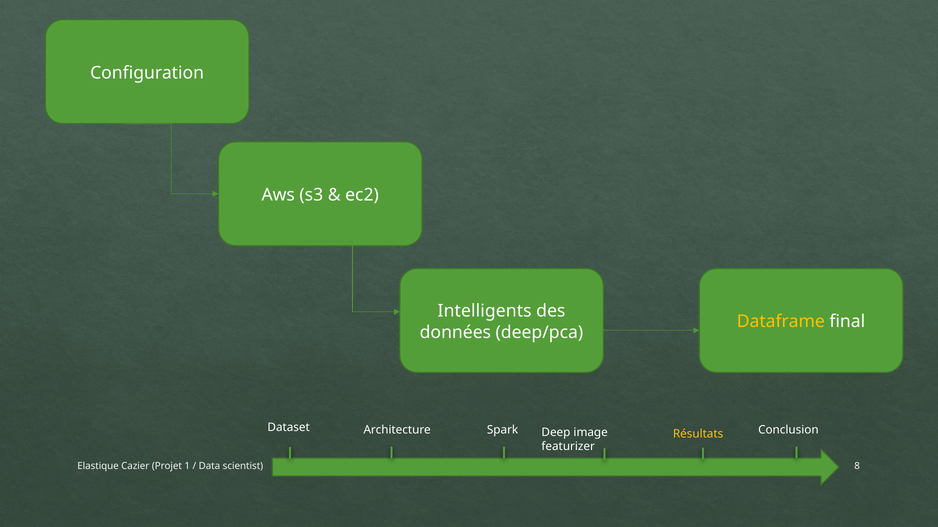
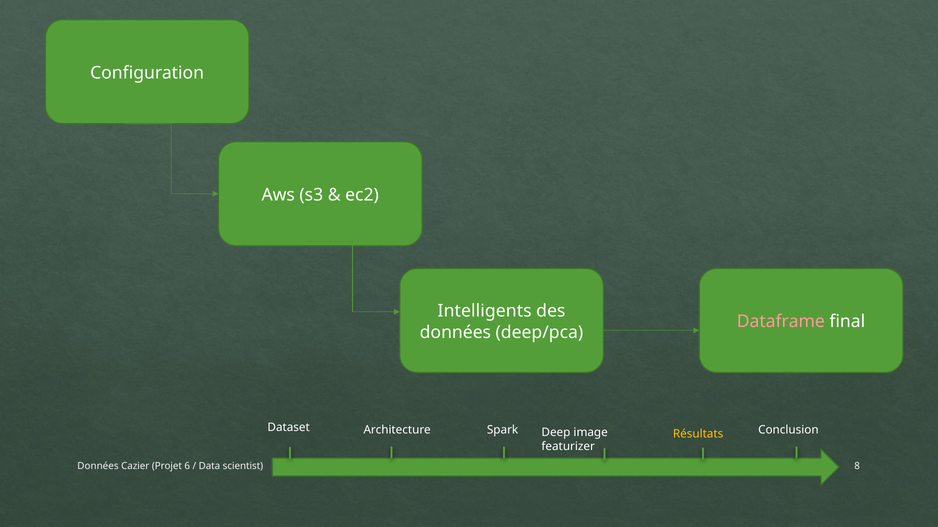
Dataframe colour: yellow -> pink (781, 322)
Elastique: Elastique -> Données (98, 467)
1: 1 -> 6 (187, 467)
